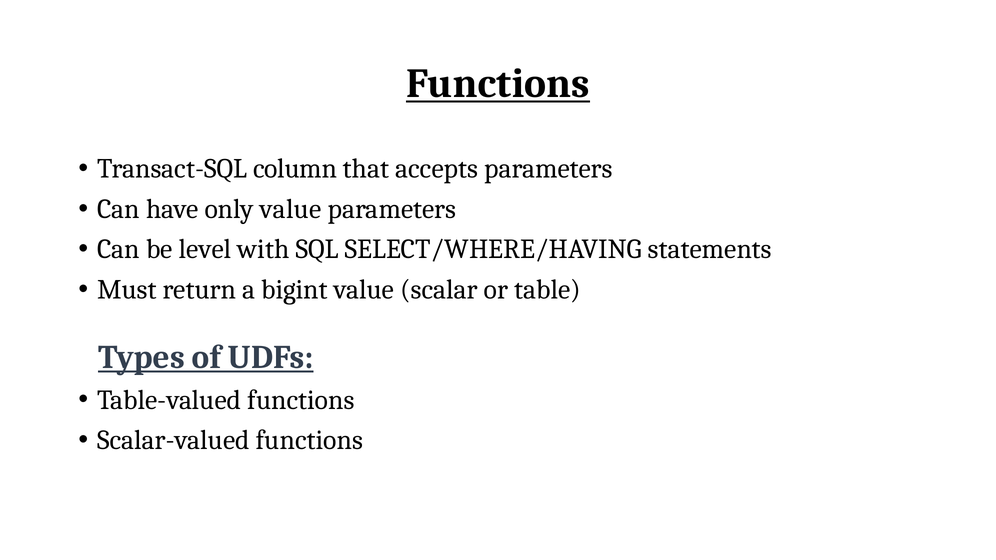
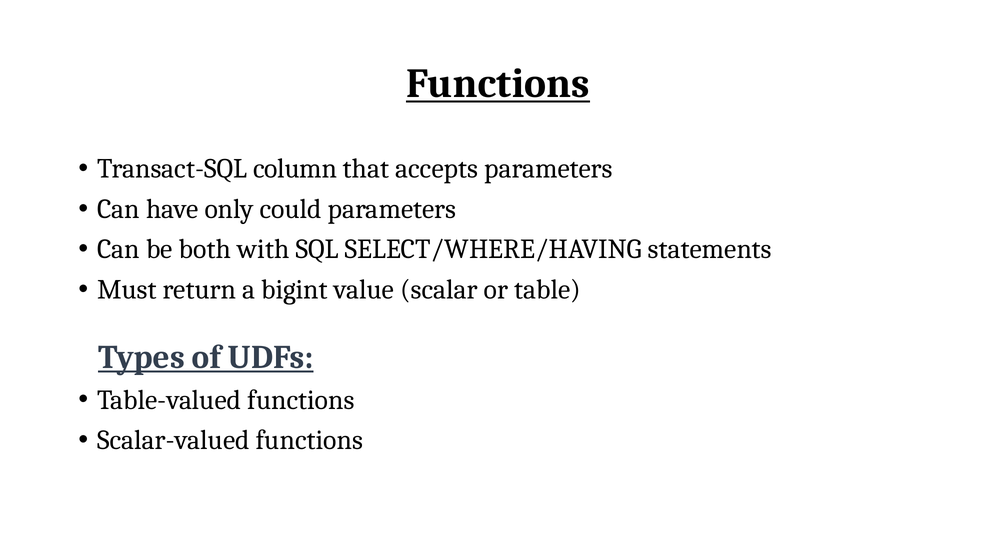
only value: value -> could (291, 209)
level: level -> both (205, 249)
